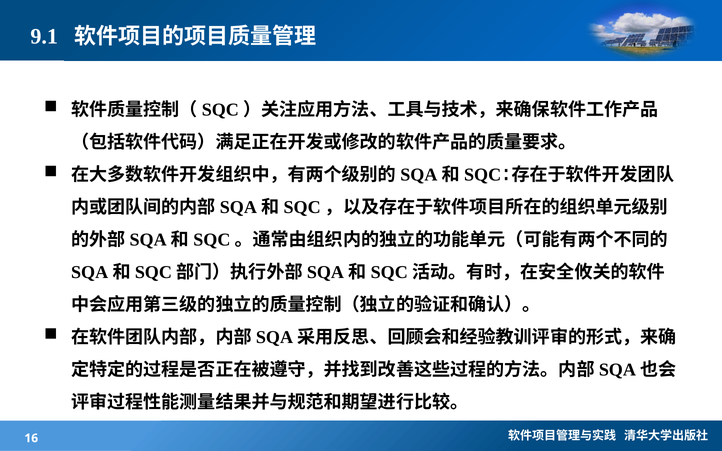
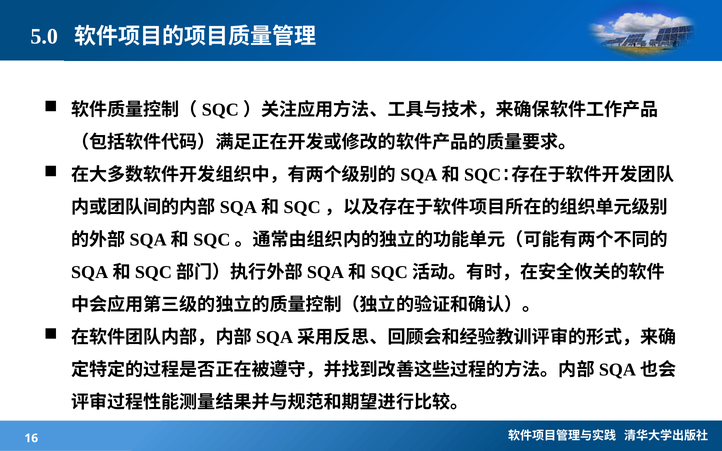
9.1: 9.1 -> 5.0 (44, 37)
